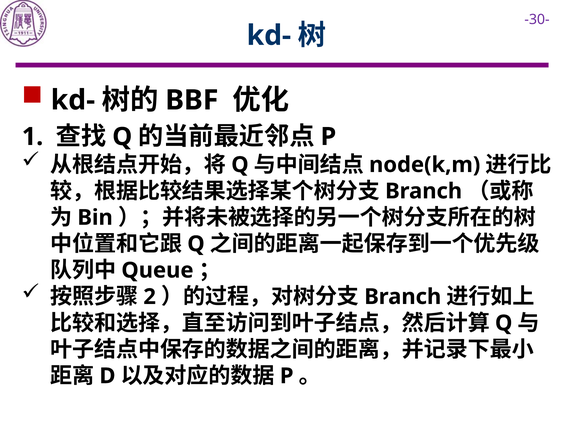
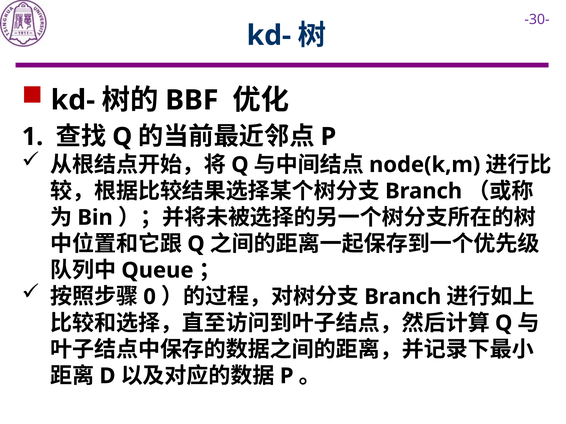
2: 2 -> 0 (150, 297)
